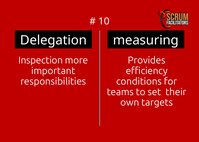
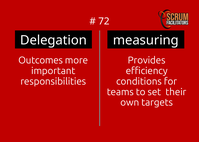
10: 10 -> 72 (104, 21)
Inspection: Inspection -> Outcomes (41, 60)
